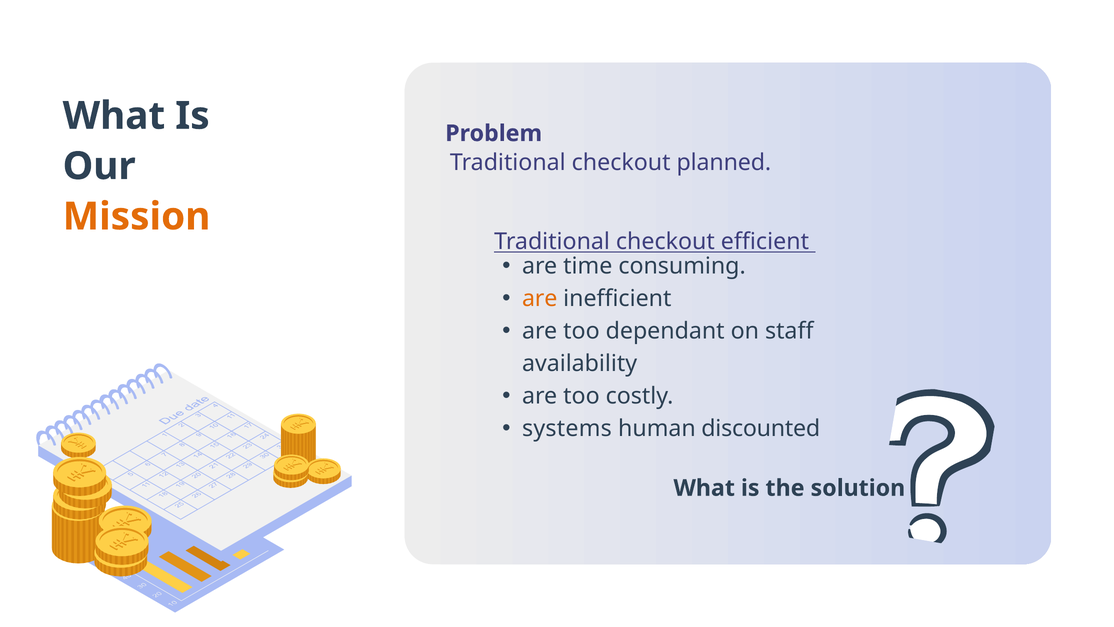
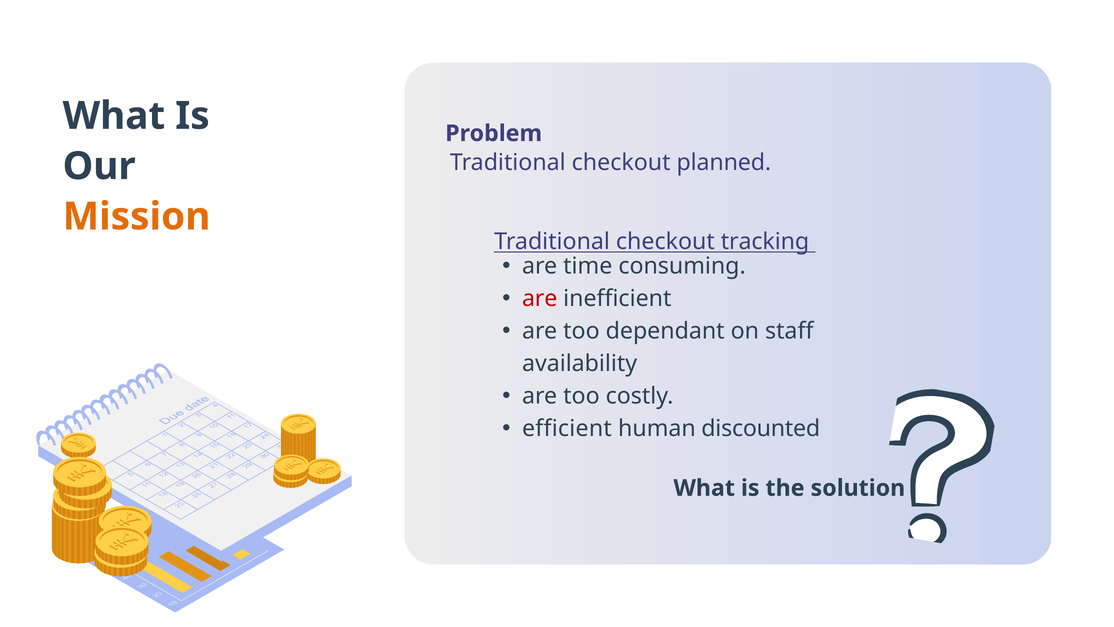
efficient: efficient -> tracking (765, 241)
are colour: orange -> red (540, 299)
systems: systems -> efficient (567, 429)
